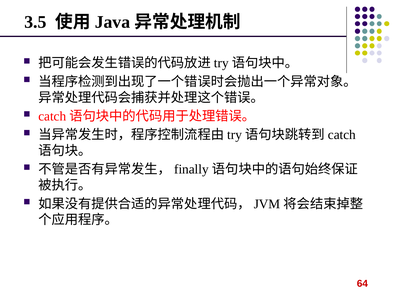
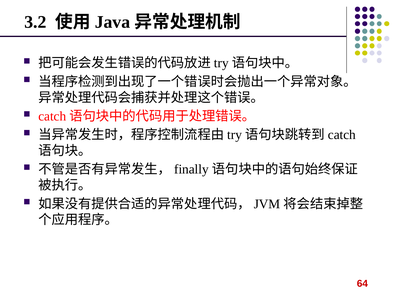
3.5: 3.5 -> 3.2 (35, 22)
